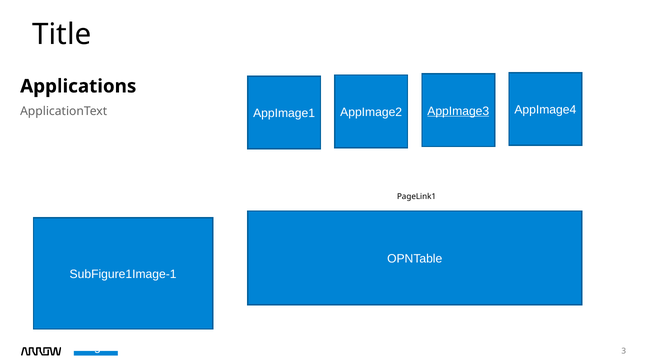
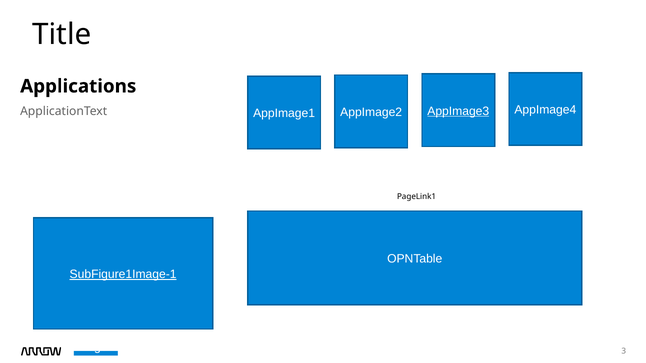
SubFigure1Image-1 underline: none -> present (123, 275)
